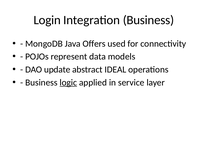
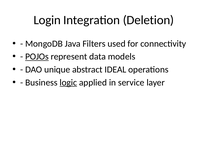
Integration Business: Business -> Deletion (148, 20)
Offers: Offers -> Filters (94, 44)
POJOs underline: none -> present (37, 57)
update: update -> unique (57, 70)
